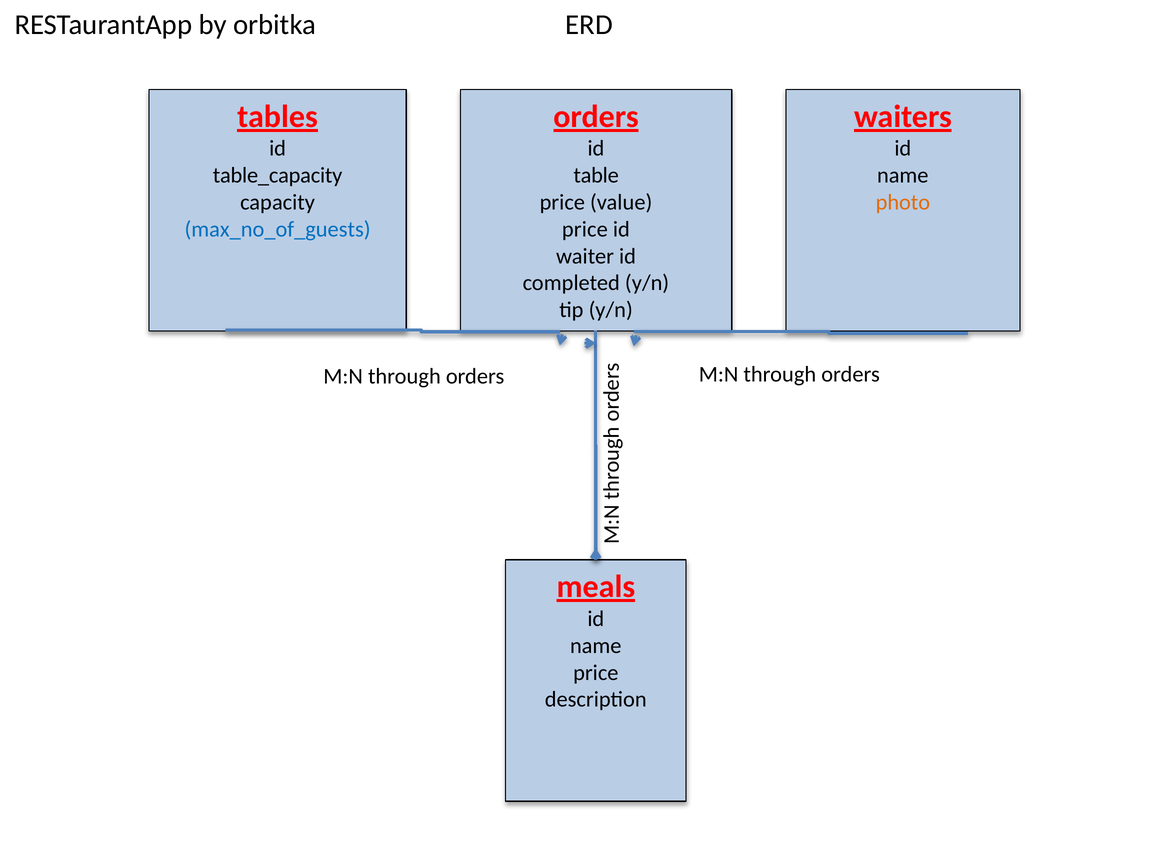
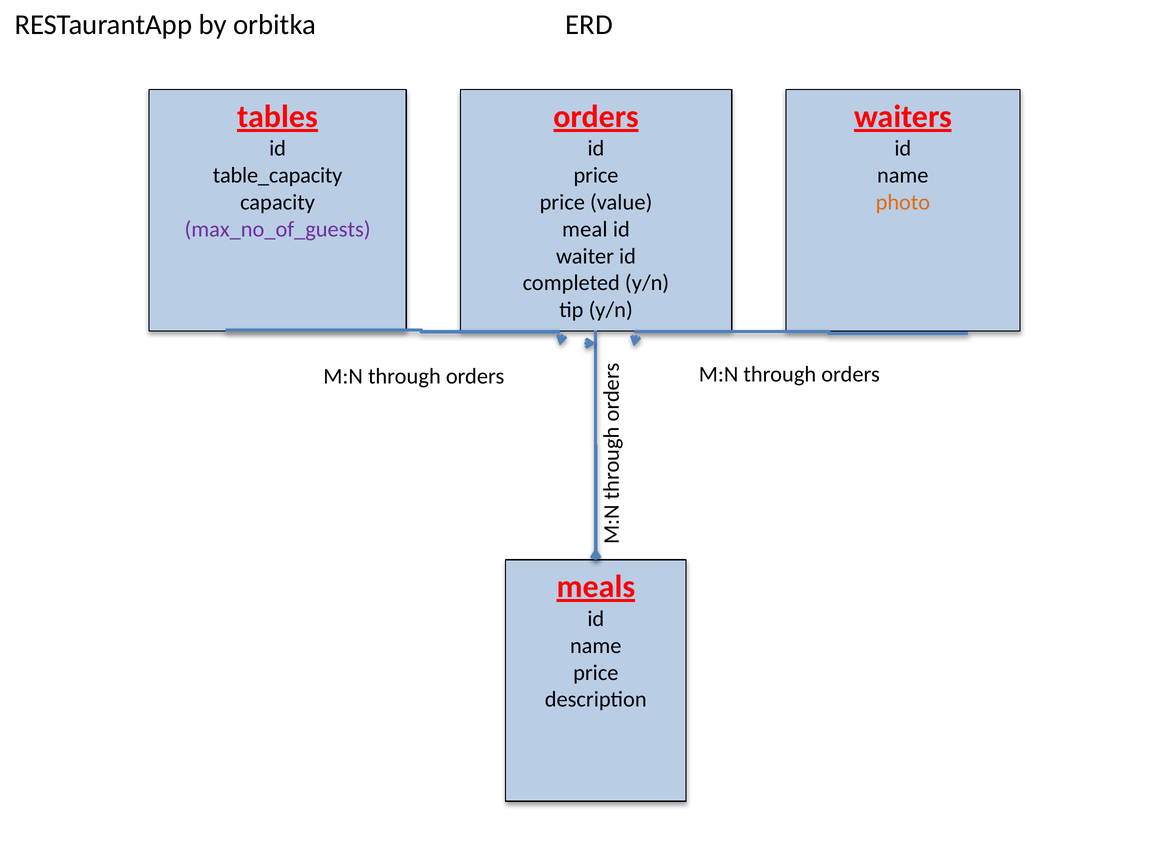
table: table -> price (596, 175)
max_no_of_guests colour: blue -> purple (278, 229)
price: price -> meal (585, 229)
